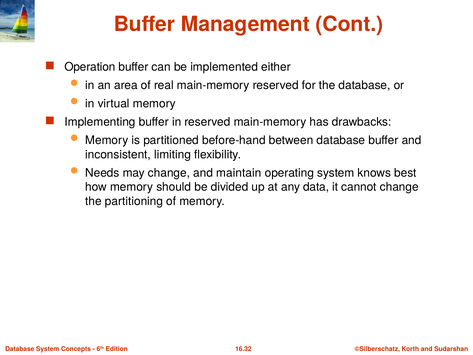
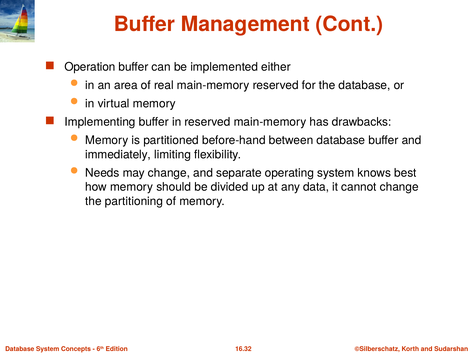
inconsistent: inconsistent -> immediately (118, 154)
maintain: maintain -> separate (239, 173)
